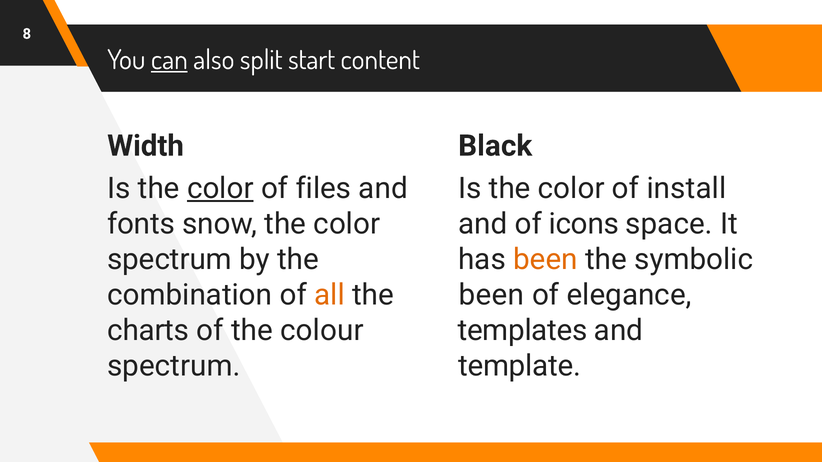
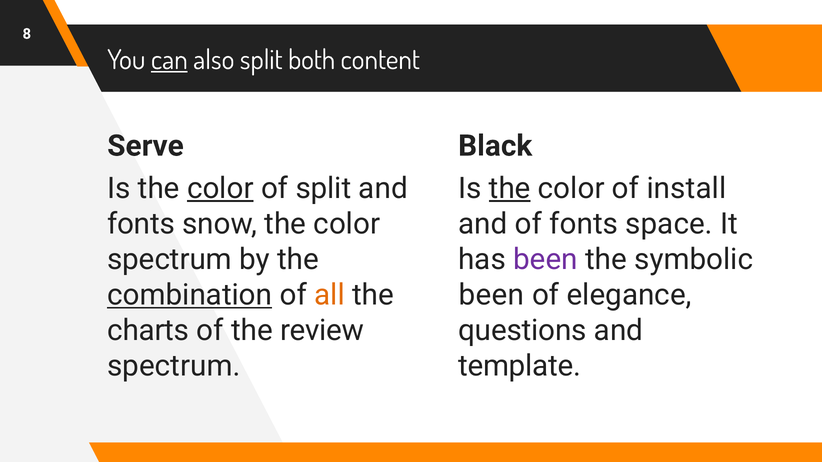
start: start -> both (312, 60)
Width: Width -> Serve (145, 146)
of files: files -> split (323, 188)
the underline: none -> present (510, 188)
of icons: icons -> fonts (584, 224)
been colour: orange -> purple (546, 260)
combination underline: none -> present (190, 295)
colour: colour -> review (322, 331)
templates: templates -> questions (522, 331)
